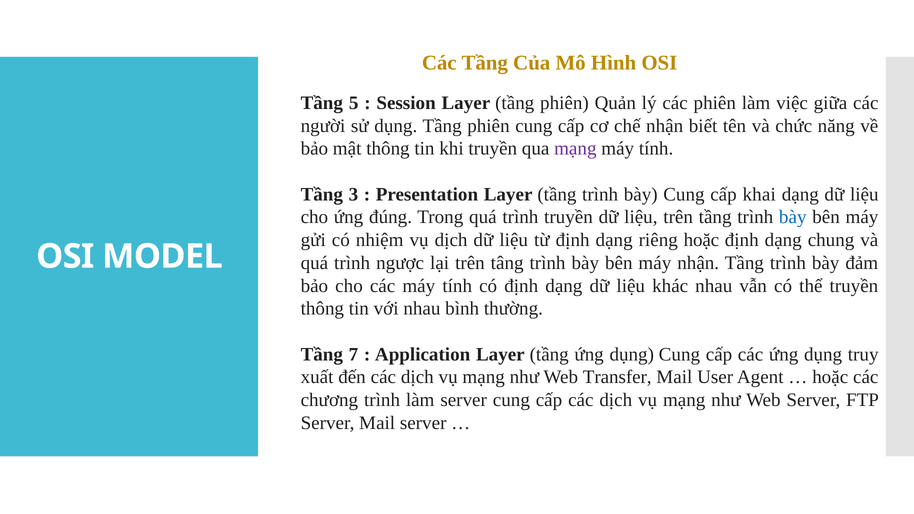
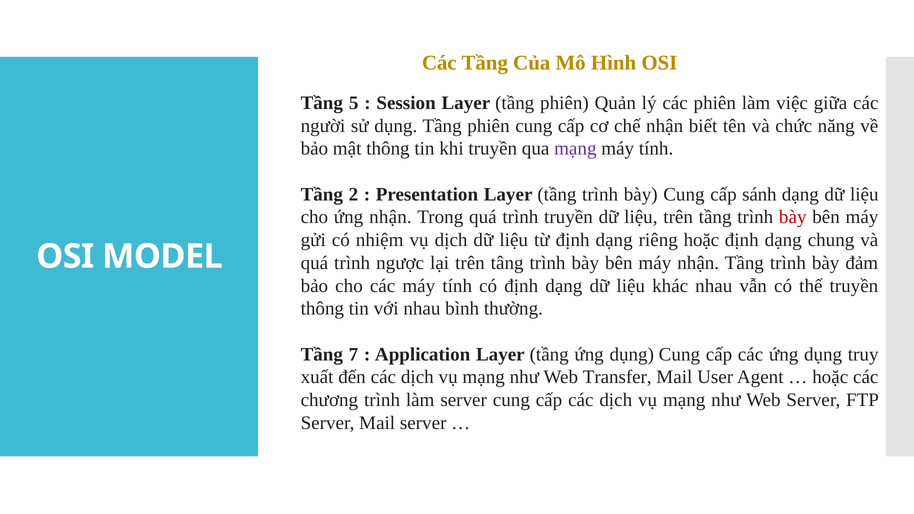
3: 3 -> 2 (353, 194)
khai: khai -> sánh (759, 194)
ứng đúng: đúng -> nhận (390, 217)
bày colour: blue -> red (793, 217)
